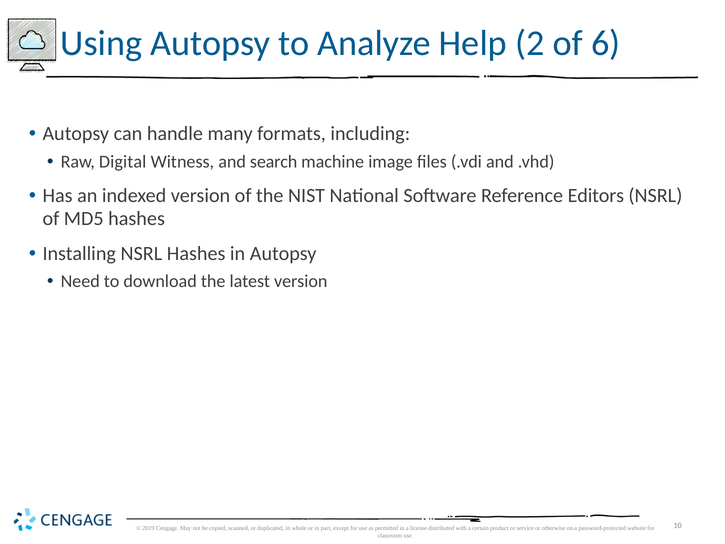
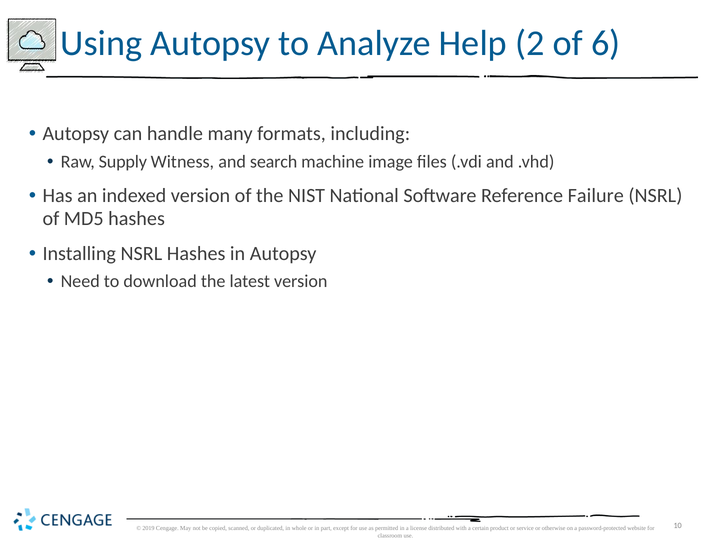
Digital: Digital -> Supply (123, 162)
Editors: Editors -> Failure (596, 195)
